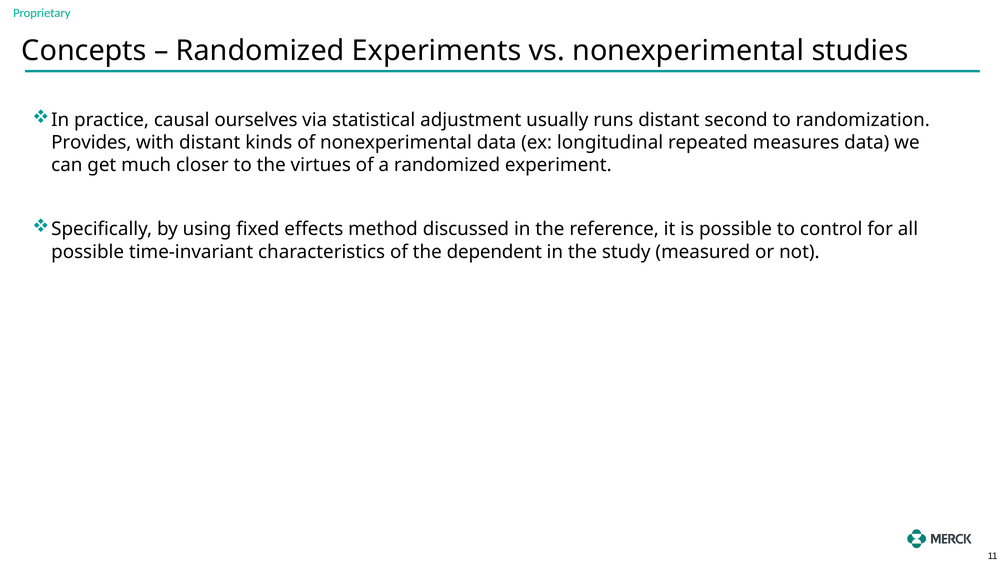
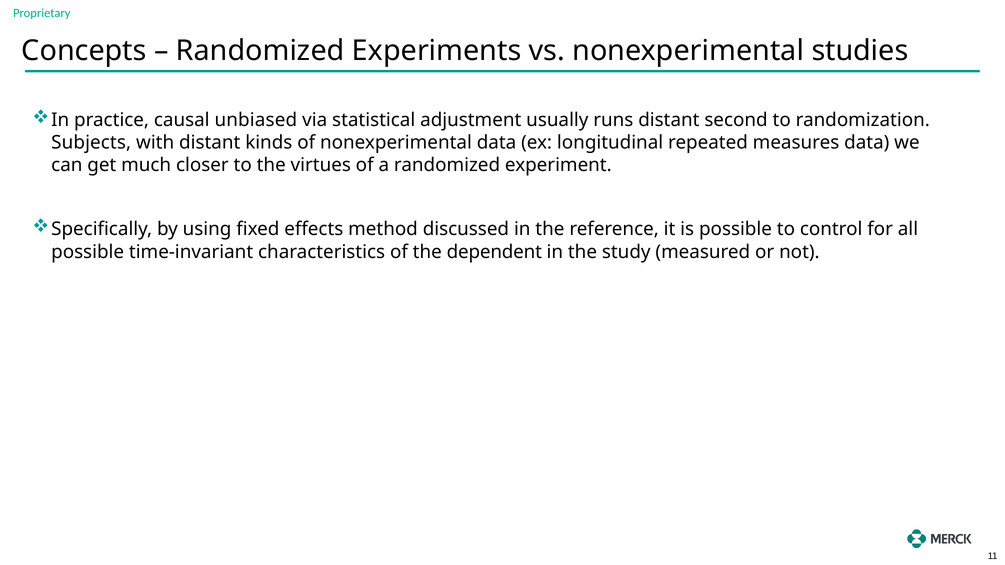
ourselves: ourselves -> unbiased (256, 120)
Provides: Provides -> Subjects (91, 143)
